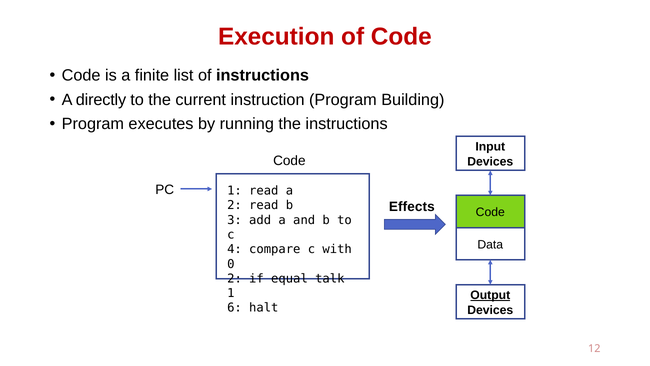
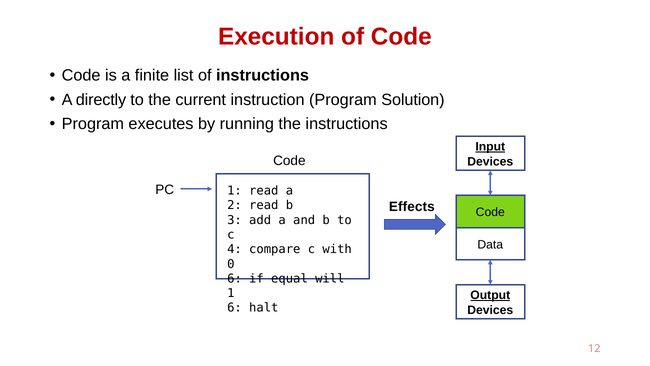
Building: Building -> Solution (413, 100)
Input underline: none -> present (490, 147)
2: 2 -> 6 (235, 278)
talk: talk -> will (330, 278)
